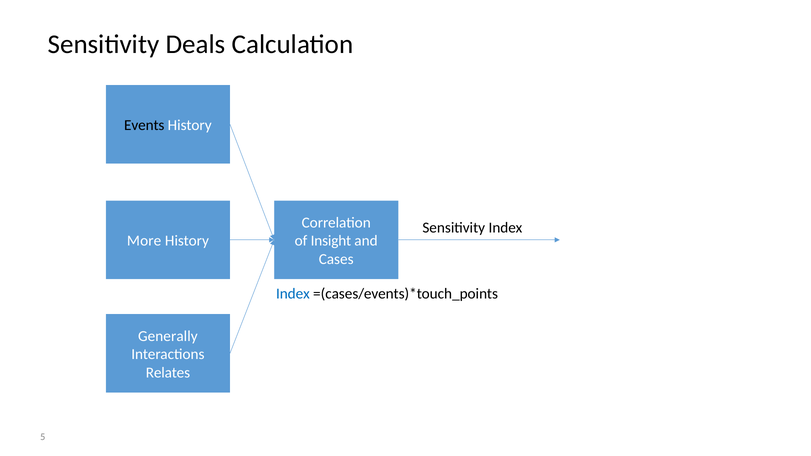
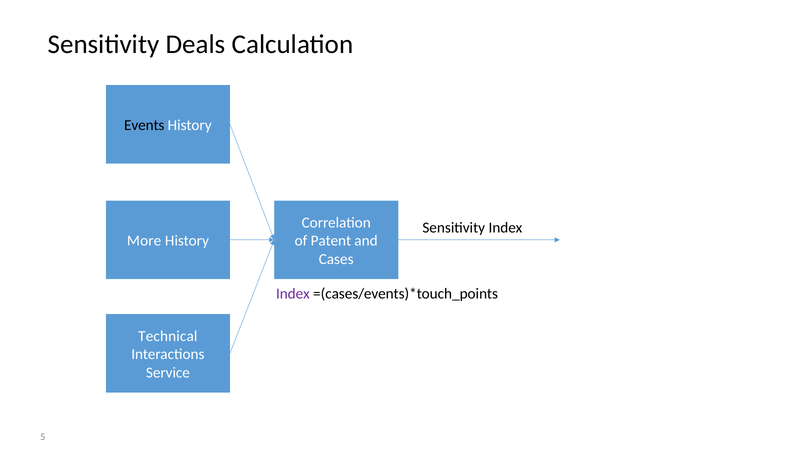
Insight: Insight -> Patent (331, 241)
Index colour: blue -> purple (293, 294)
Generally: Generally -> Technical (168, 336)
Relates: Relates -> Service (168, 373)
